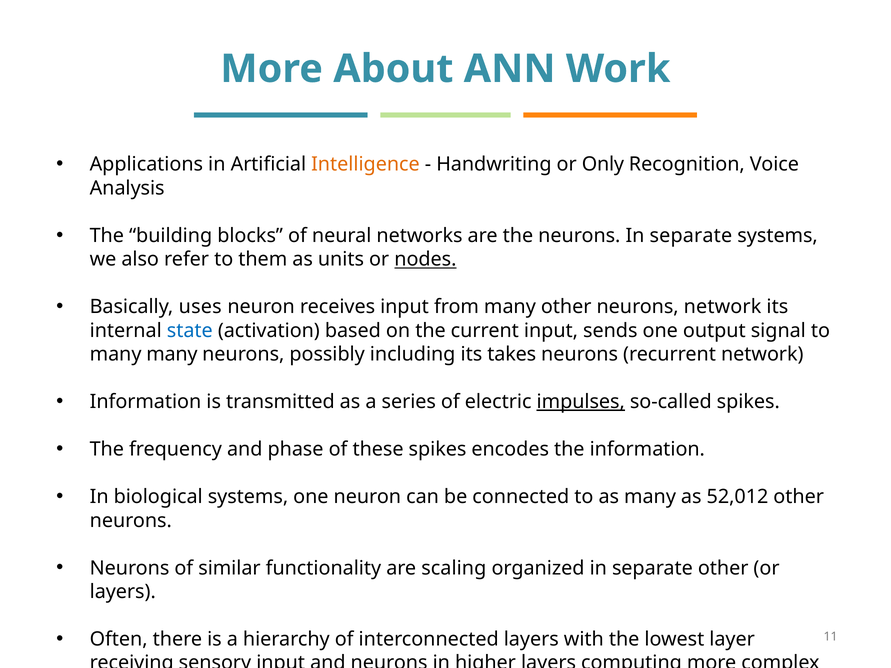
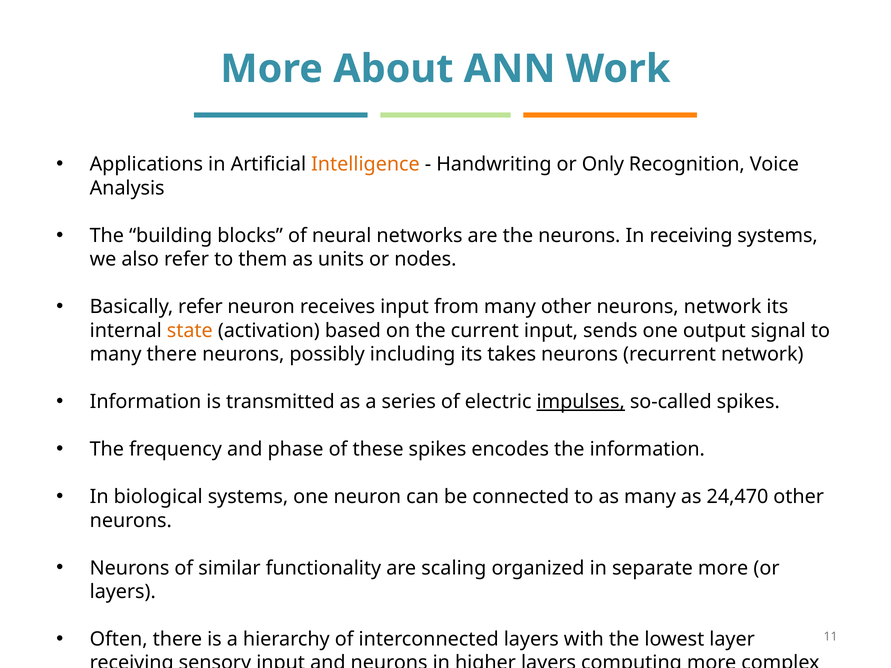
neurons In separate: separate -> receiving (691, 236)
nodes underline: present -> none (425, 259)
Basically uses: uses -> refer (200, 307)
state colour: blue -> orange (190, 331)
many many: many -> there (172, 354)
52,012: 52,012 -> 24,470 (737, 497)
separate other: other -> more (723, 568)
